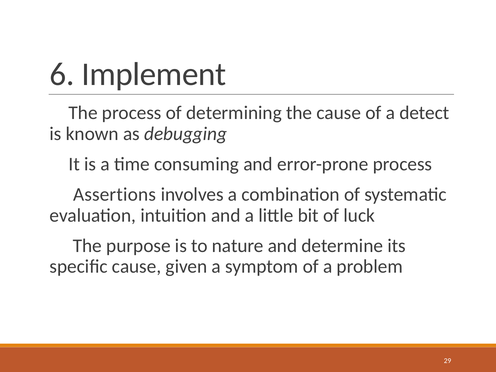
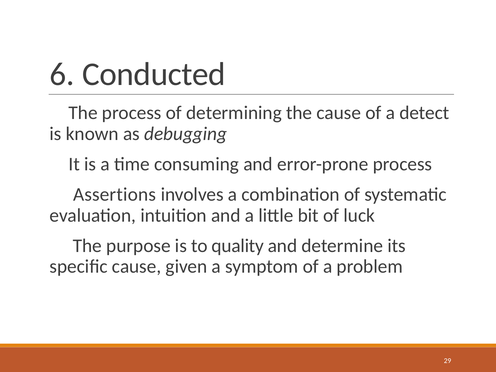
Implement: Implement -> Conducted (154, 74)
nature: nature -> quality (238, 246)
